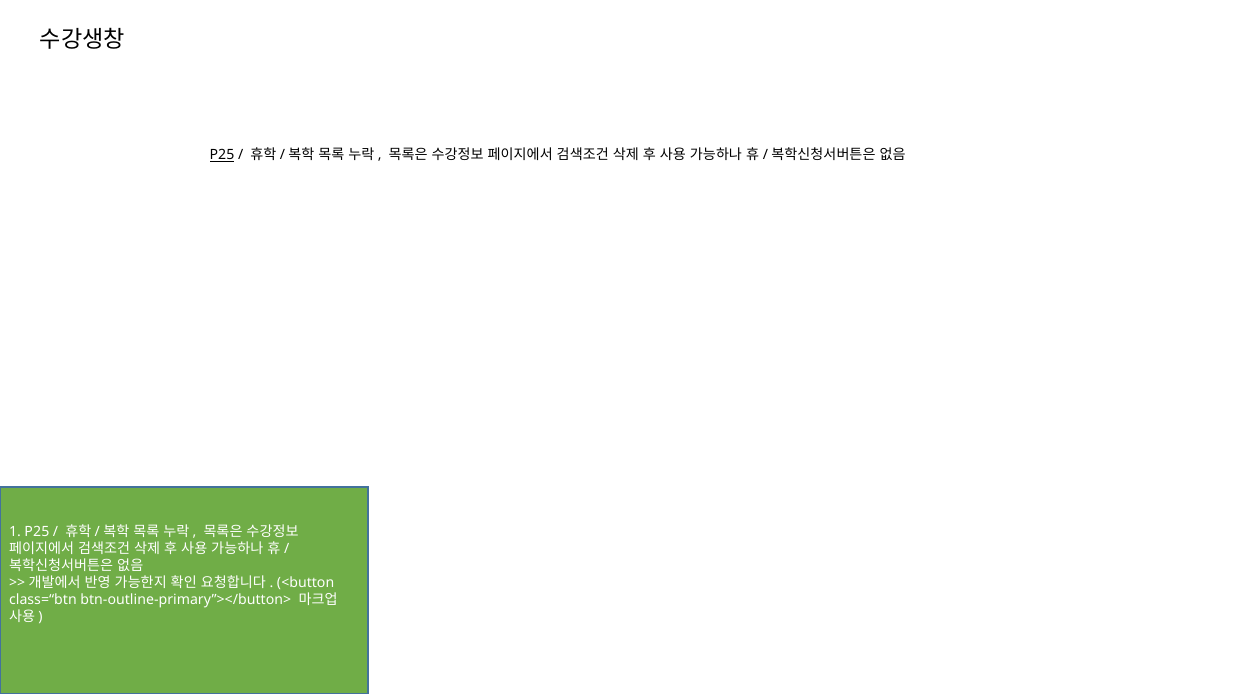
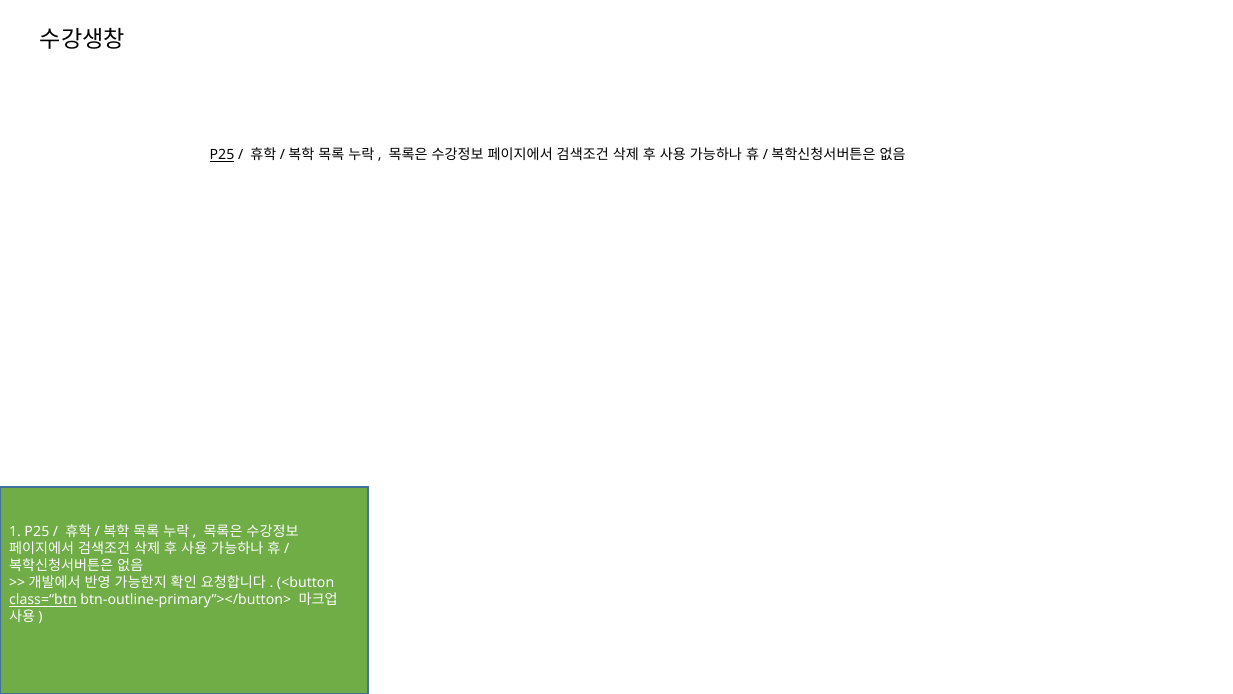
class=“btn underline: none -> present (43, 600)
